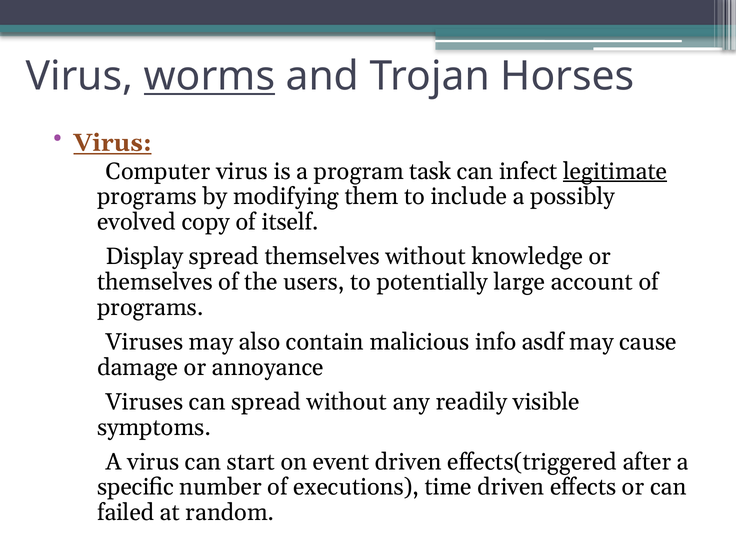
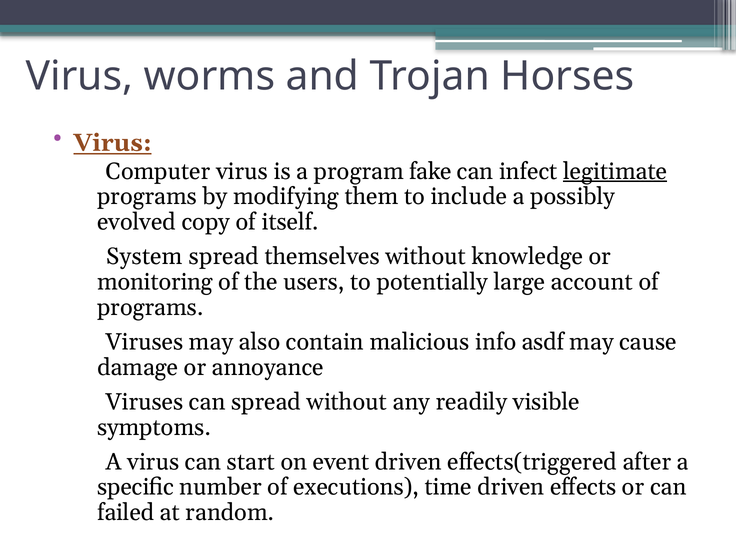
worms underline: present -> none (210, 76)
task: task -> fake (430, 171)
Display: Display -> System (145, 257)
themselves: themselves -> monitoring (155, 282)
